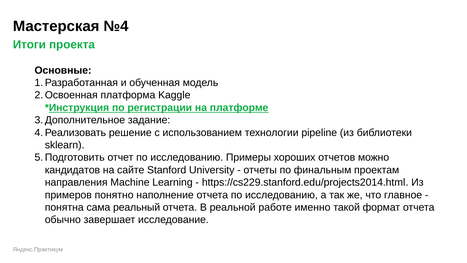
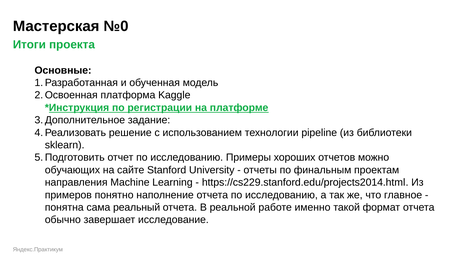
№4: №4 -> №0 (116, 26)
кандидатов: кандидатов -> обучающих (72, 170)
